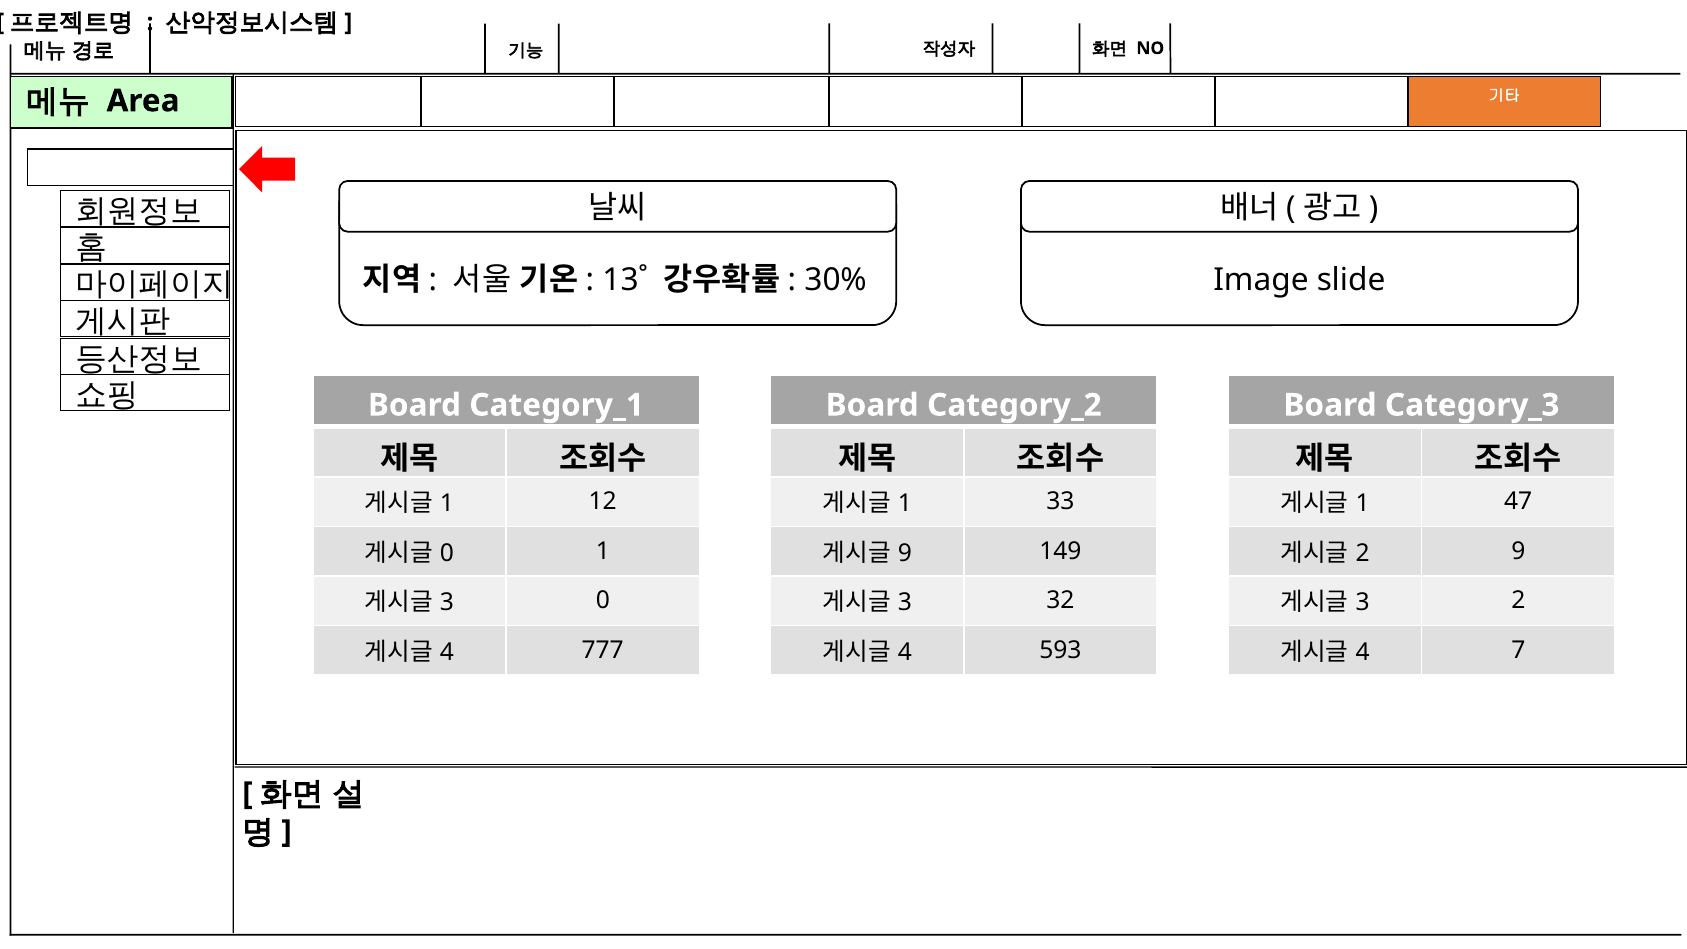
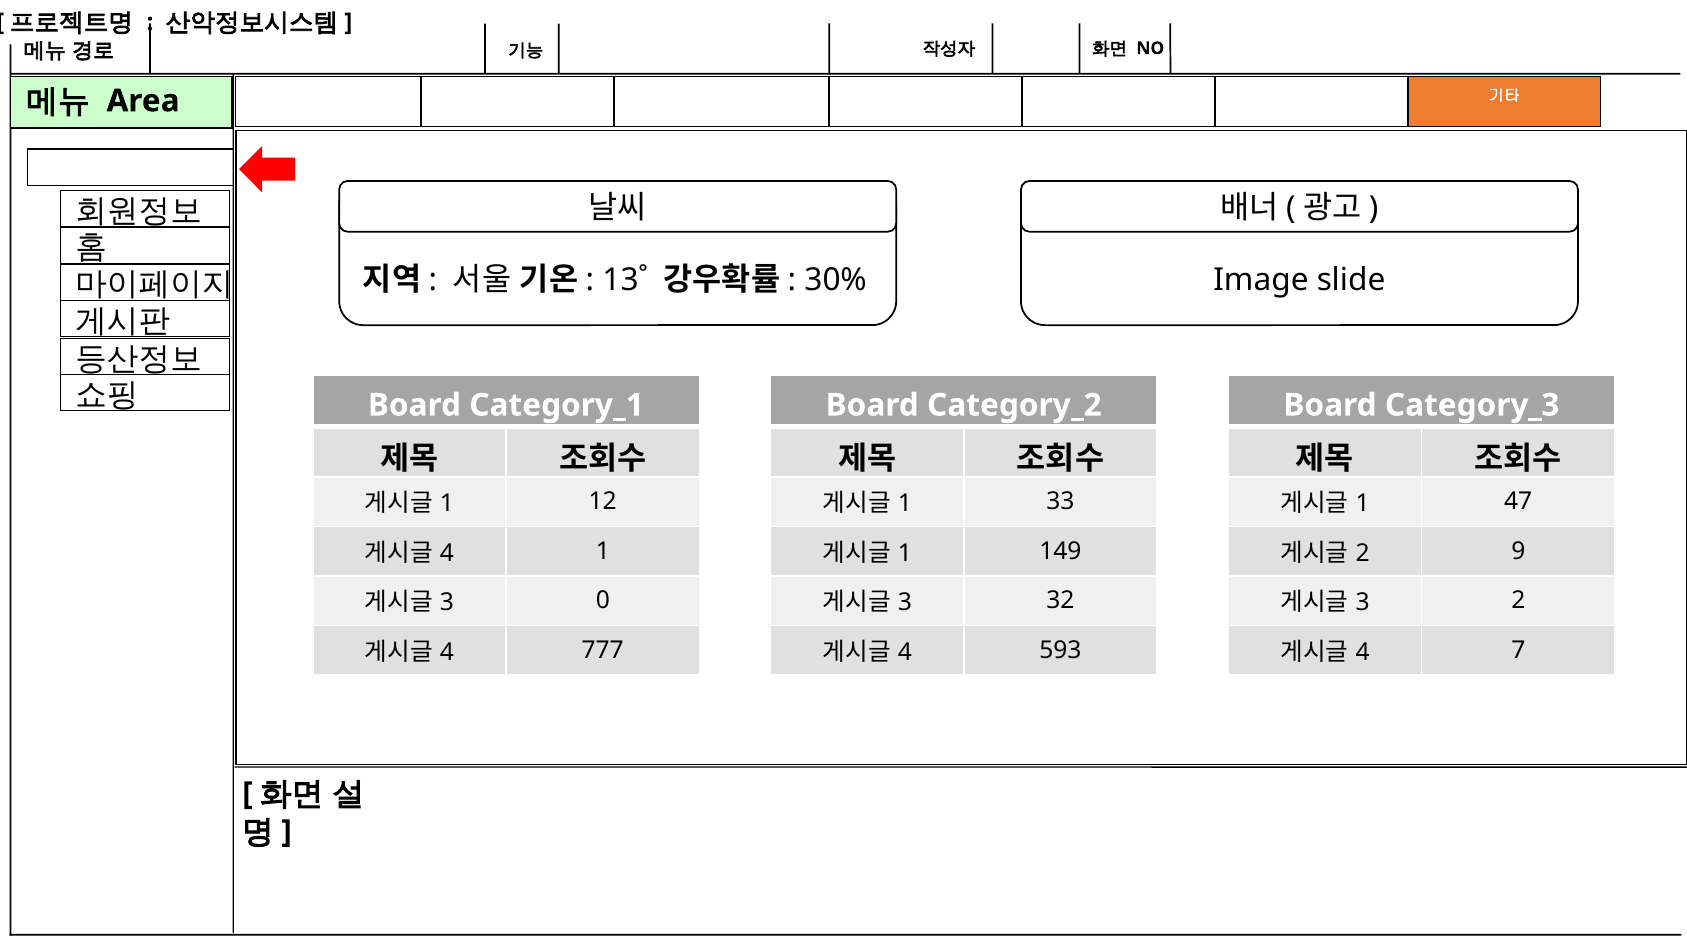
0: 0 -> 4 (447, 553)
9: 9 -> 1 (905, 553)
